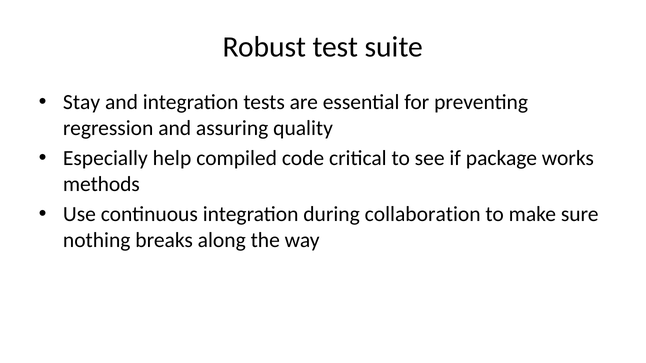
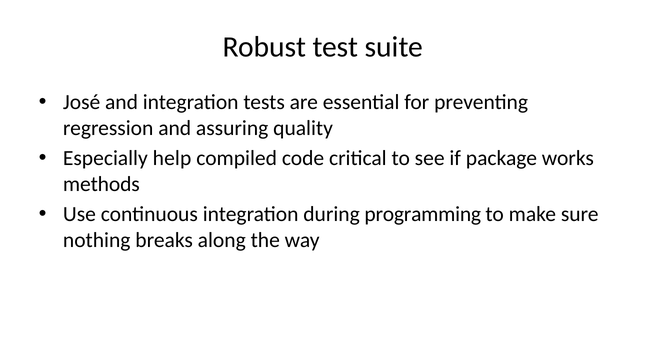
Stay: Stay -> José (82, 102)
collaboration: collaboration -> programming (423, 214)
